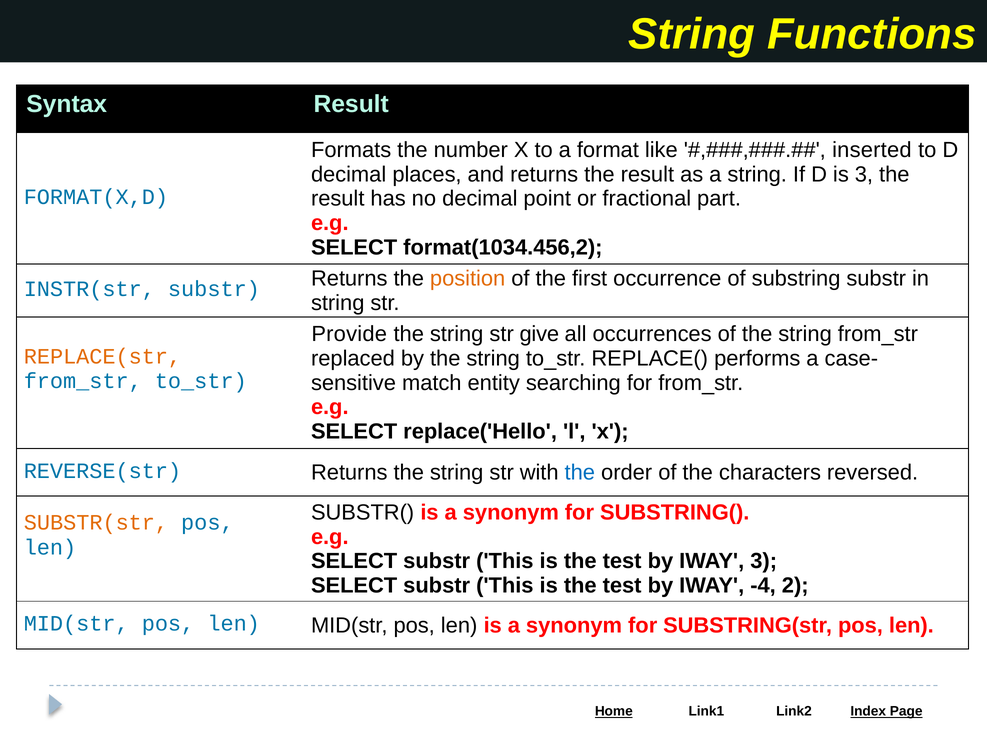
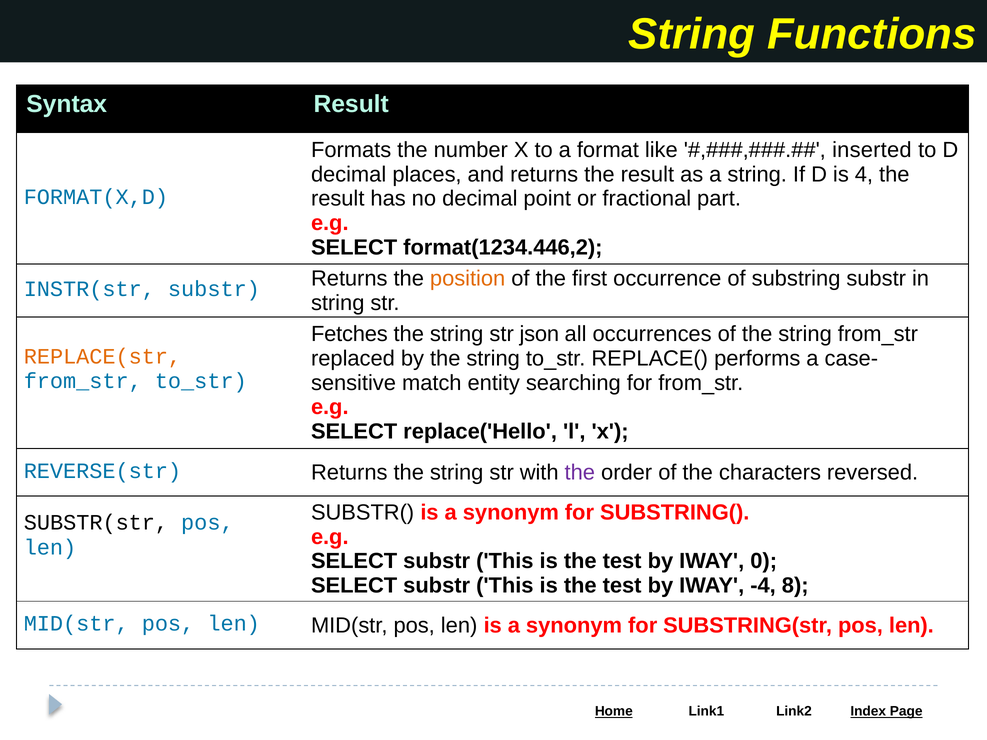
is 3: 3 -> 4 (864, 174)
format(1034.456,2: format(1034.456,2 -> format(1234.446,2 (503, 248)
Provide: Provide -> Fetches (349, 334)
give: give -> json (539, 334)
the colour: blue -> purple (580, 473)
SUBSTR(str colour: orange -> black (96, 523)
IWAY 3: 3 -> 0 (764, 561)
2: 2 -> 8 (795, 586)
